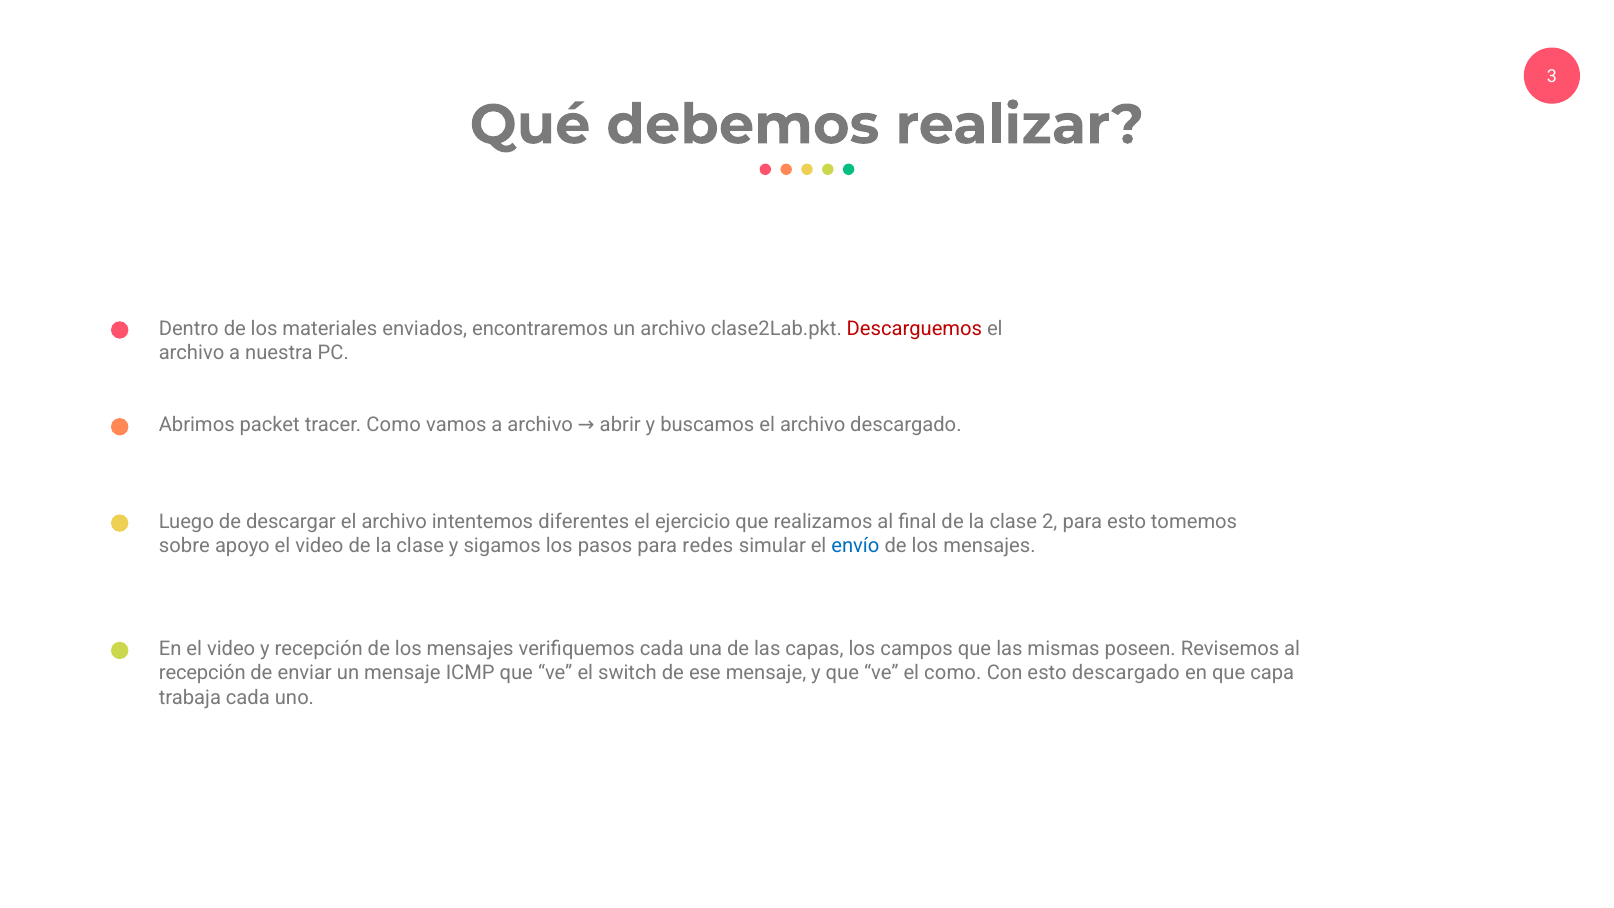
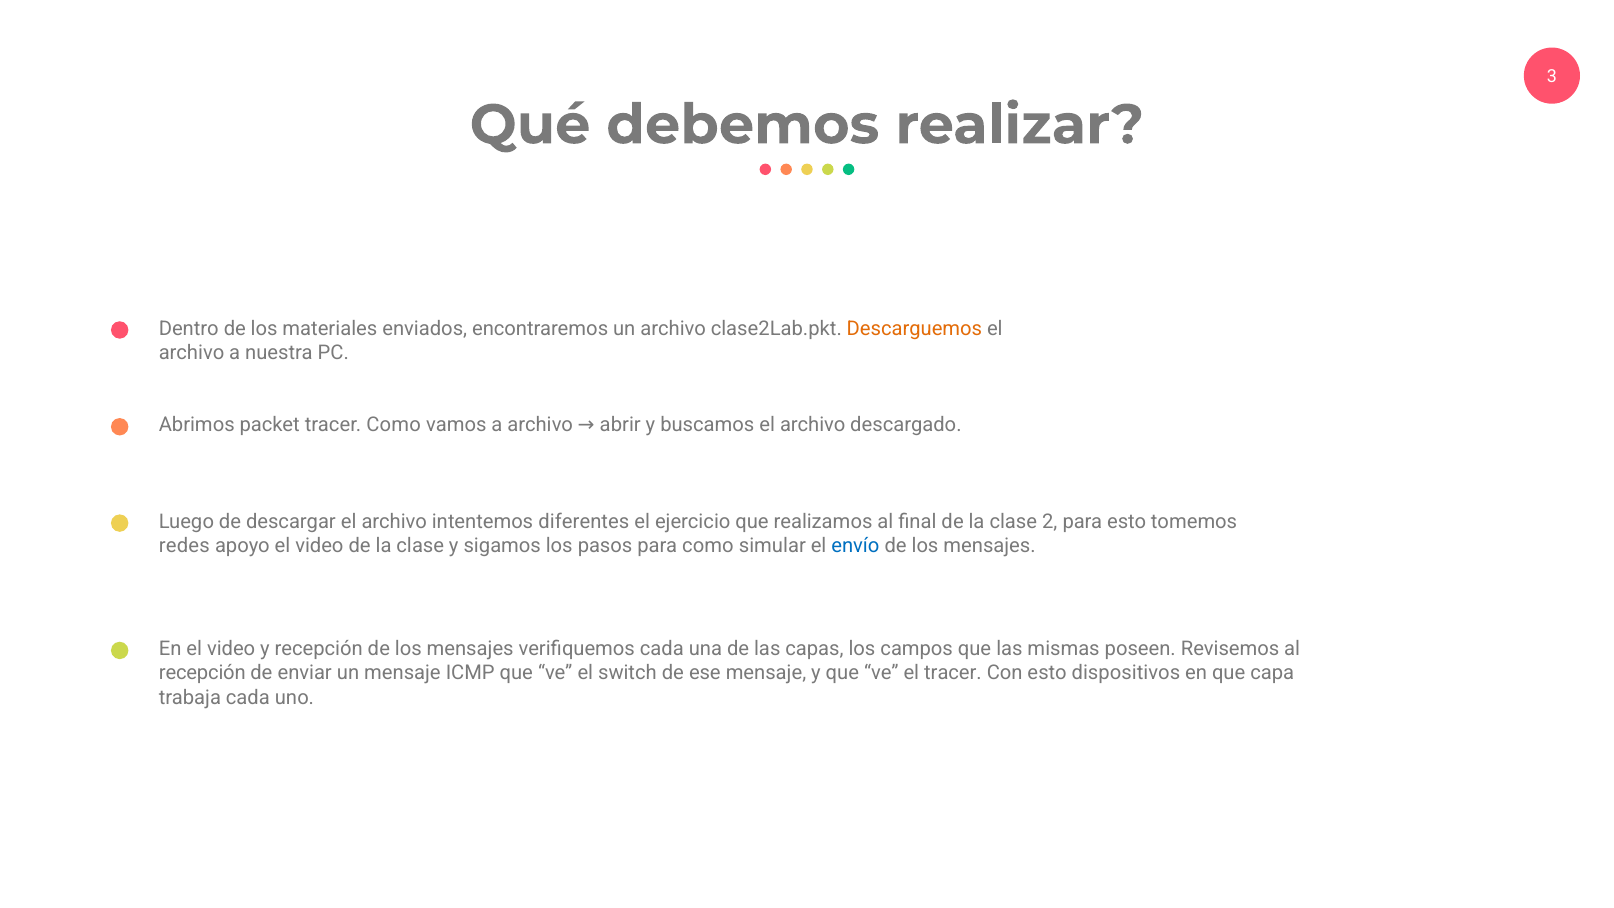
Descarguemos colour: red -> orange (914, 328)
sobre: sobre -> redes (184, 546)
para redes: redes -> como (708, 546)
el como: como -> tracer (953, 673)
esto descargado: descargado -> dispositivos (1126, 673)
